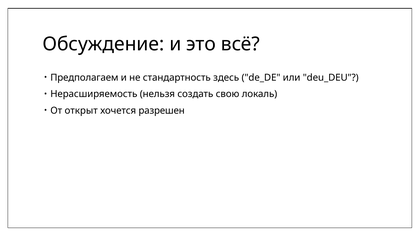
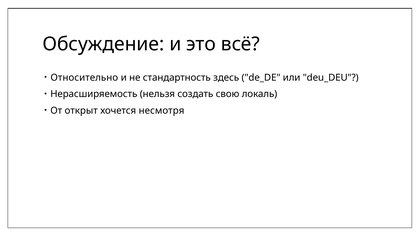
Предполагаем: Предполагаем -> Относительно (84, 78)
разрешен: разрешен -> несмотря (162, 111)
